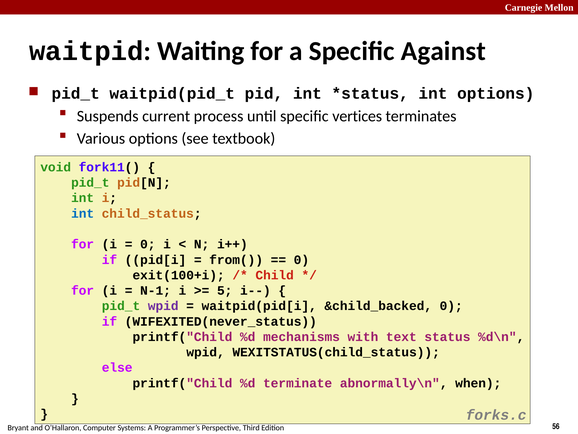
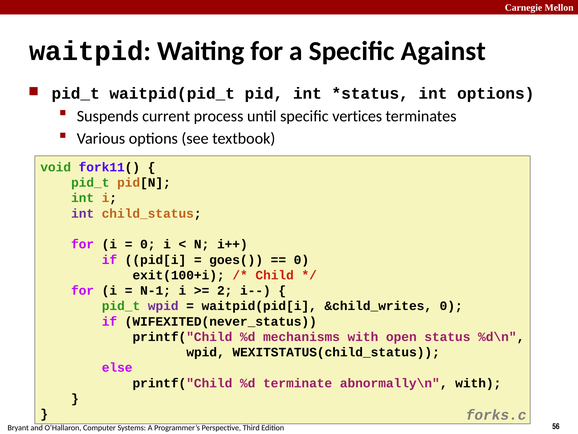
int colour: blue -> purple (83, 213)
from(: from( -> goes( (236, 259)
5: 5 -> 2 (225, 290)
&child_backed: &child_backed -> &child_writes (378, 306)
text: text -> open (401, 337)
abnormally\n when: when -> with (478, 383)
